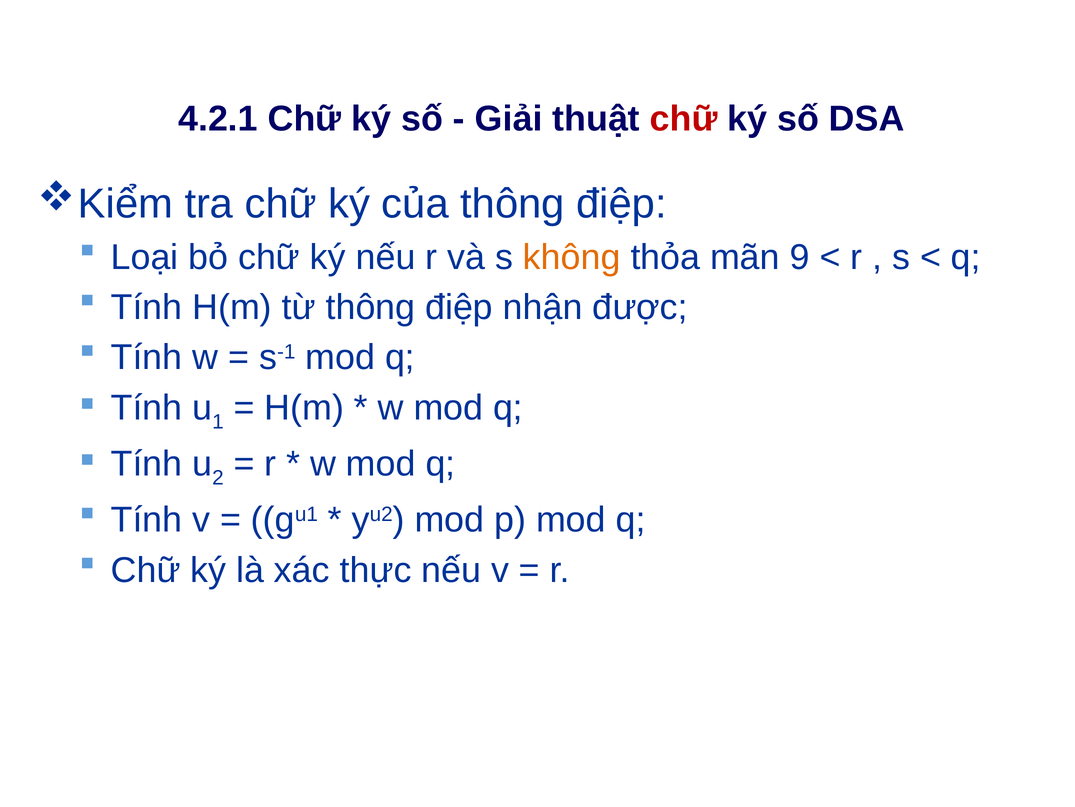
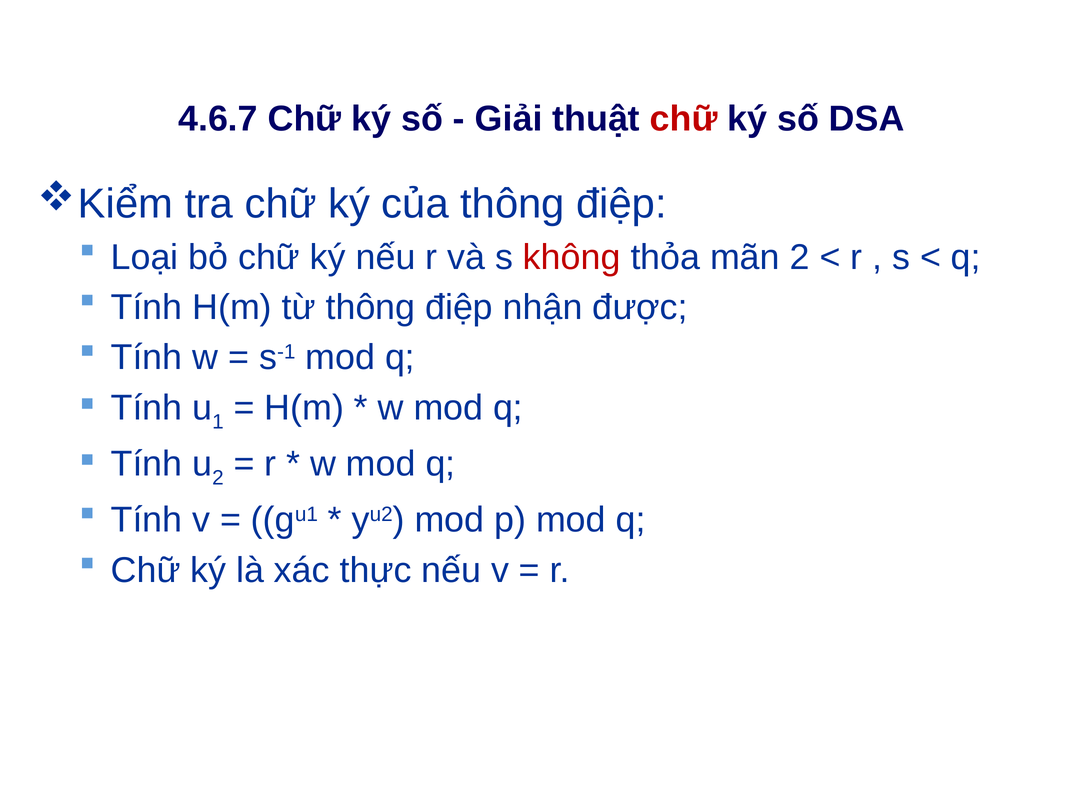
4.2.1: 4.2.1 -> 4.6.7 (218, 119)
không colour: orange -> red (572, 257)
mãn 9: 9 -> 2 (800, 257)
